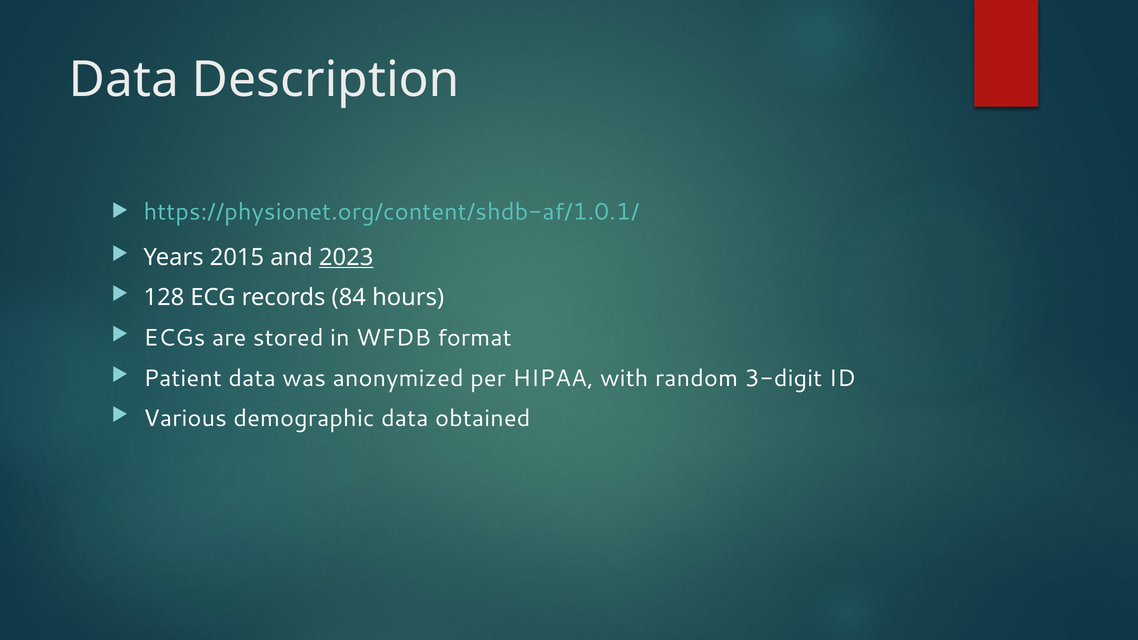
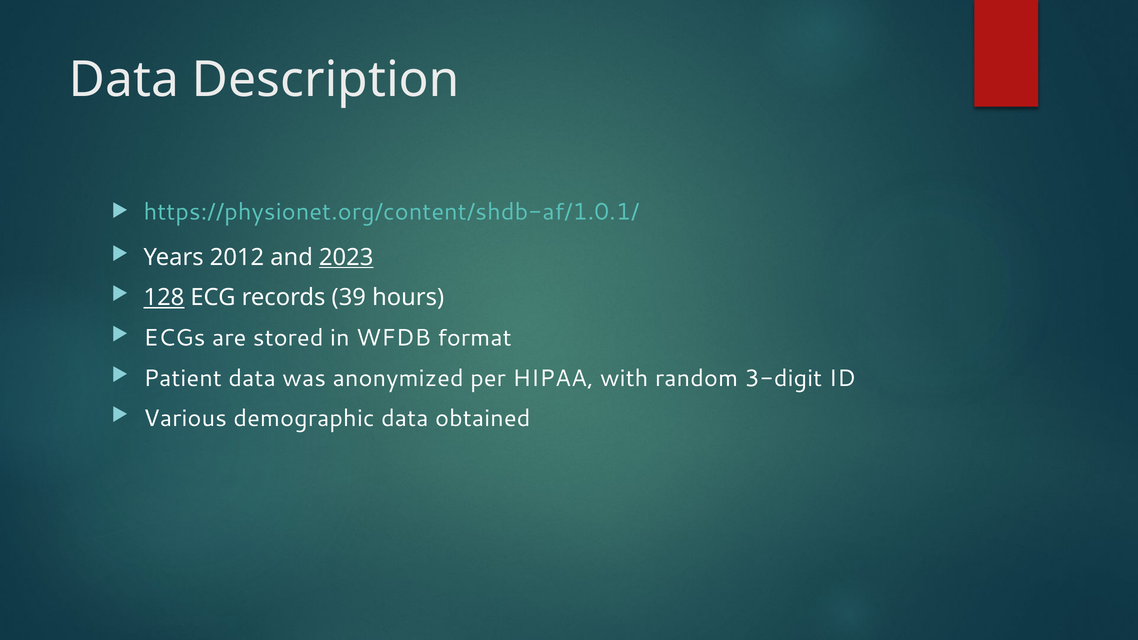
2015: 2015 -> 2012 (237, 257)
128 underline: none -> present (164, 298)
84: 84 -> 39 (349, 298)
